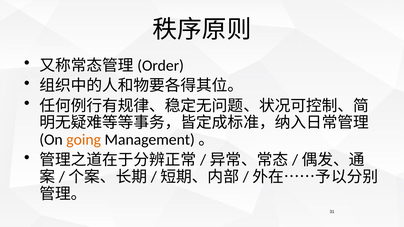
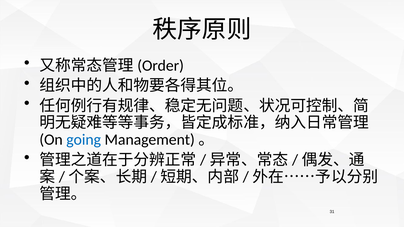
going colour: orange -> blue (84, 140)
